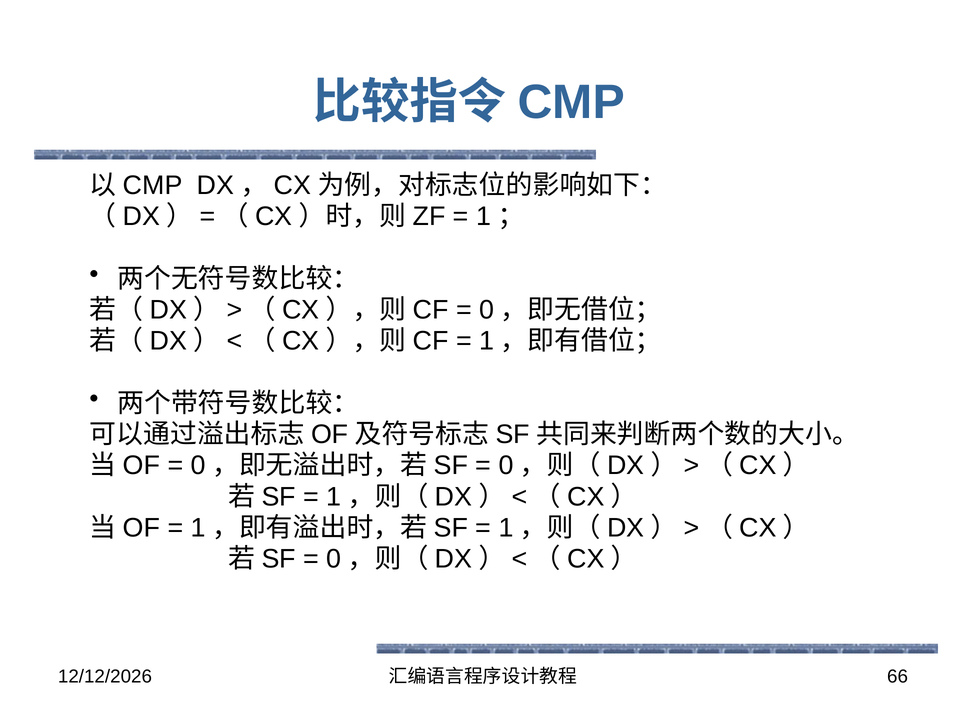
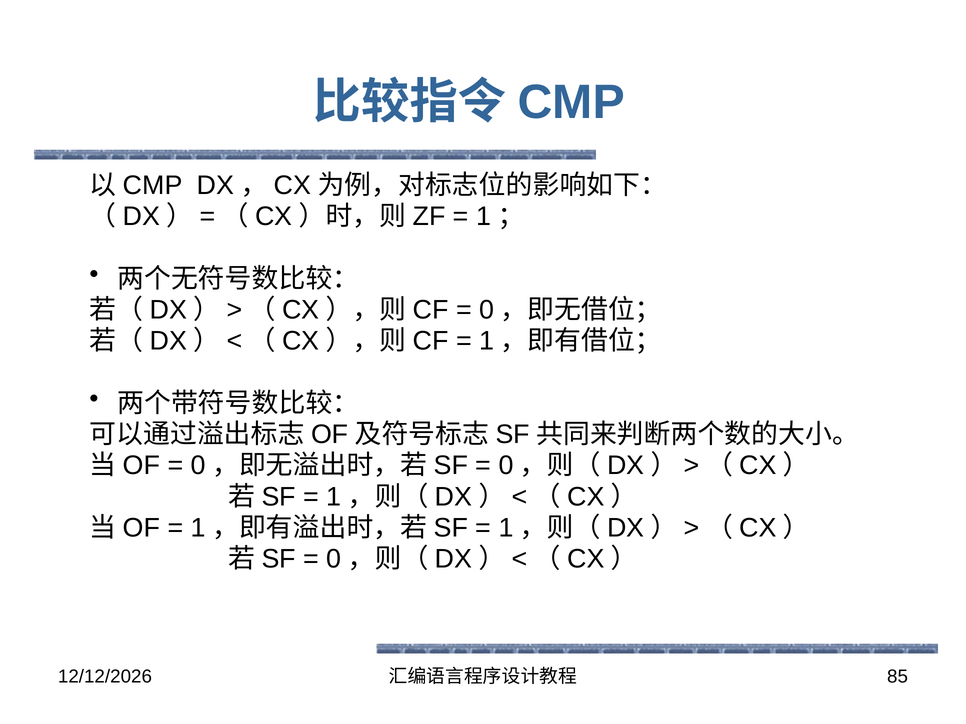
66: 66 -> 85 (898, 677)
